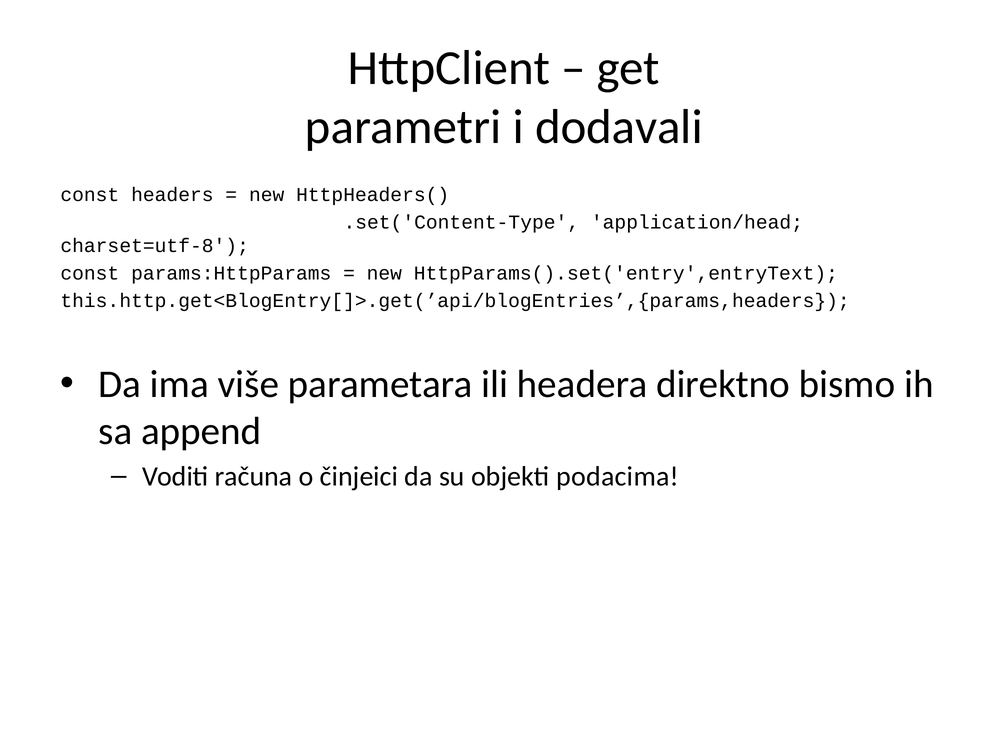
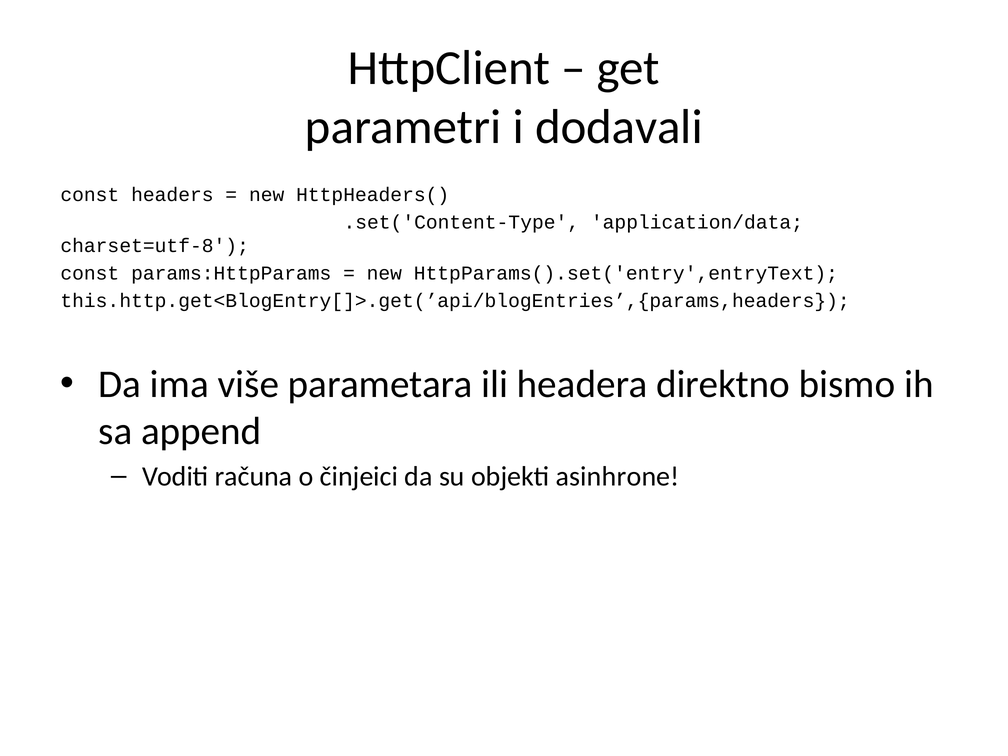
application/head: application/head -> application/data (697, 222)
podacima: podacima -> asinhrone (618, 476)
